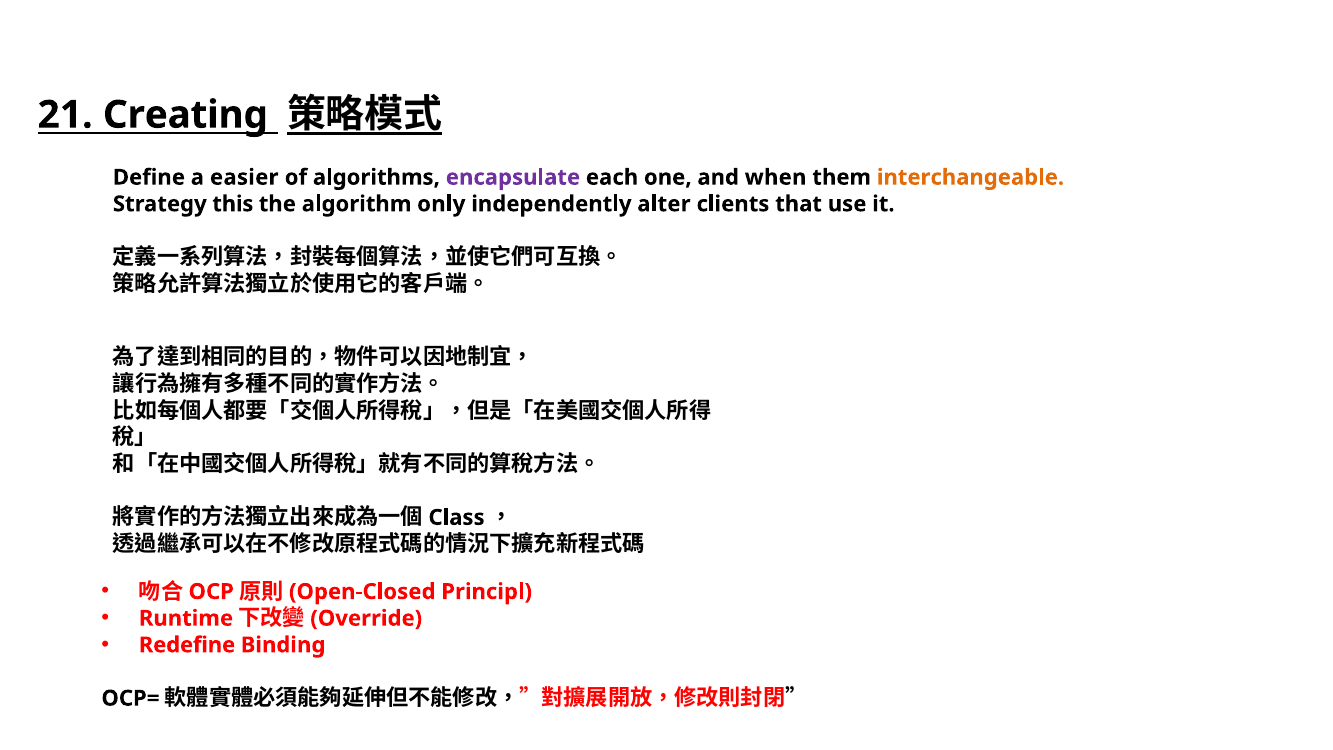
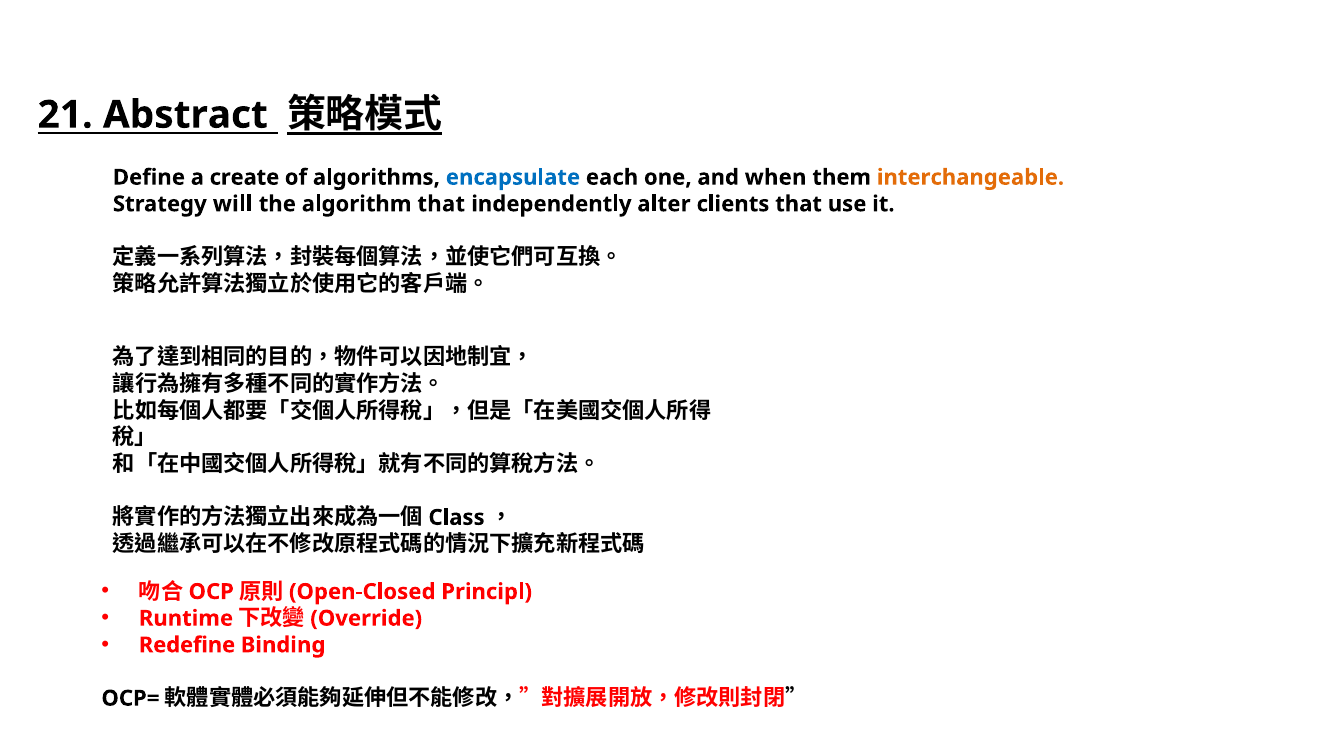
Creating: Creating -> Abstract (185, 115)
easier: easier -> create (244, 177)
encapsulate colour: purple -> blue (513, 177)
this: this -> will (233, 204)
algorithm only: only -> that (441, 204)
